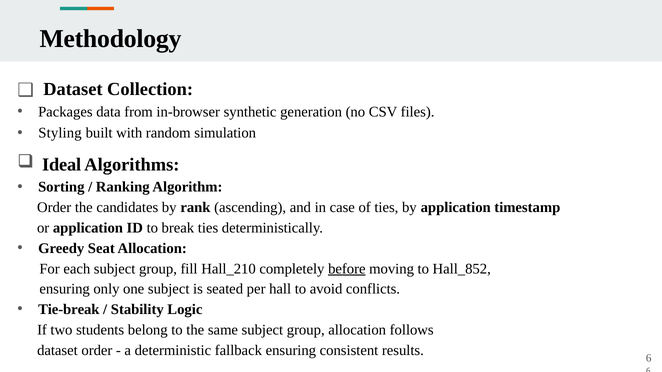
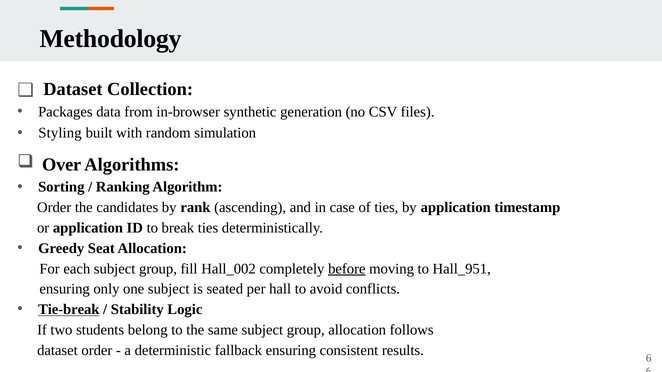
Ideal: Ideal -> Over (62, 165)
Hall_210: Hall_210 -> Hall_002 (229, 269)
Hall_852: Hall_852 -> Hall_951 (462, 269)
Tie-break underline: none -> present (69, 310)
